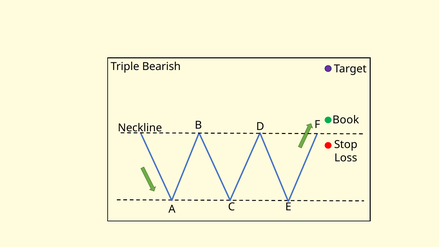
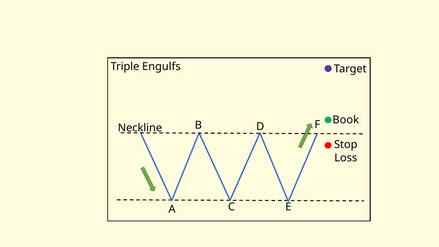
Bearish: Bearish -> Engulfs (161, 67)
